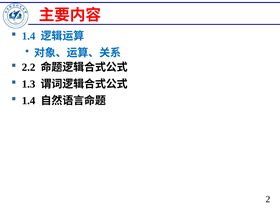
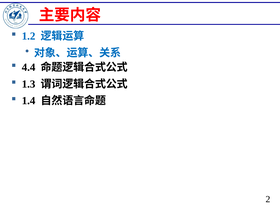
1.4: 1.4 -> 1.2 (29, 36)
2.2: 2.2 -> 4.4 (29, 67)
